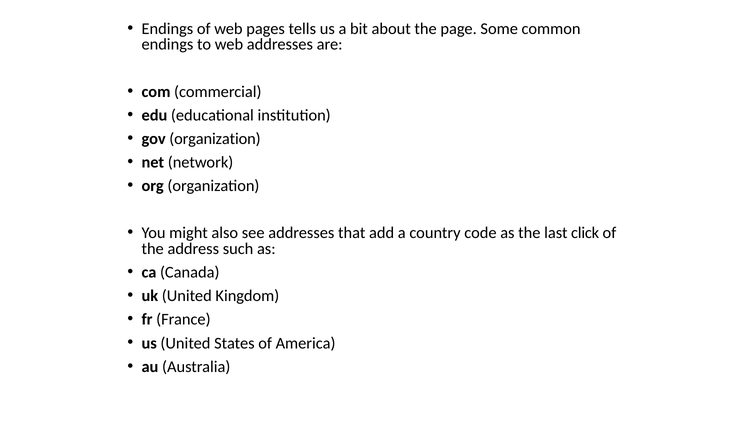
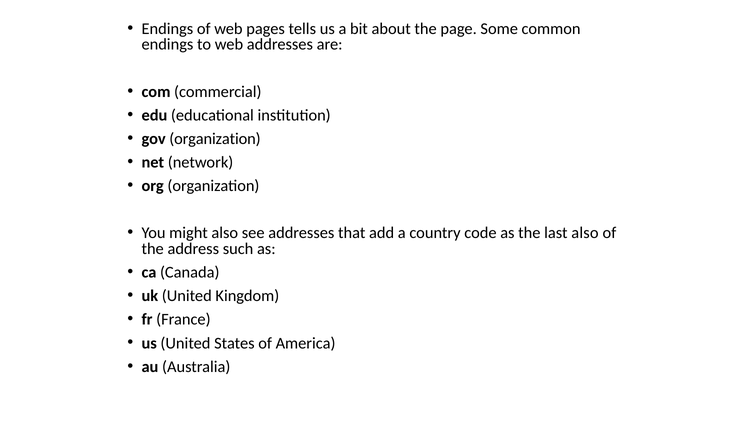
last click: click -> also (585, 233)
